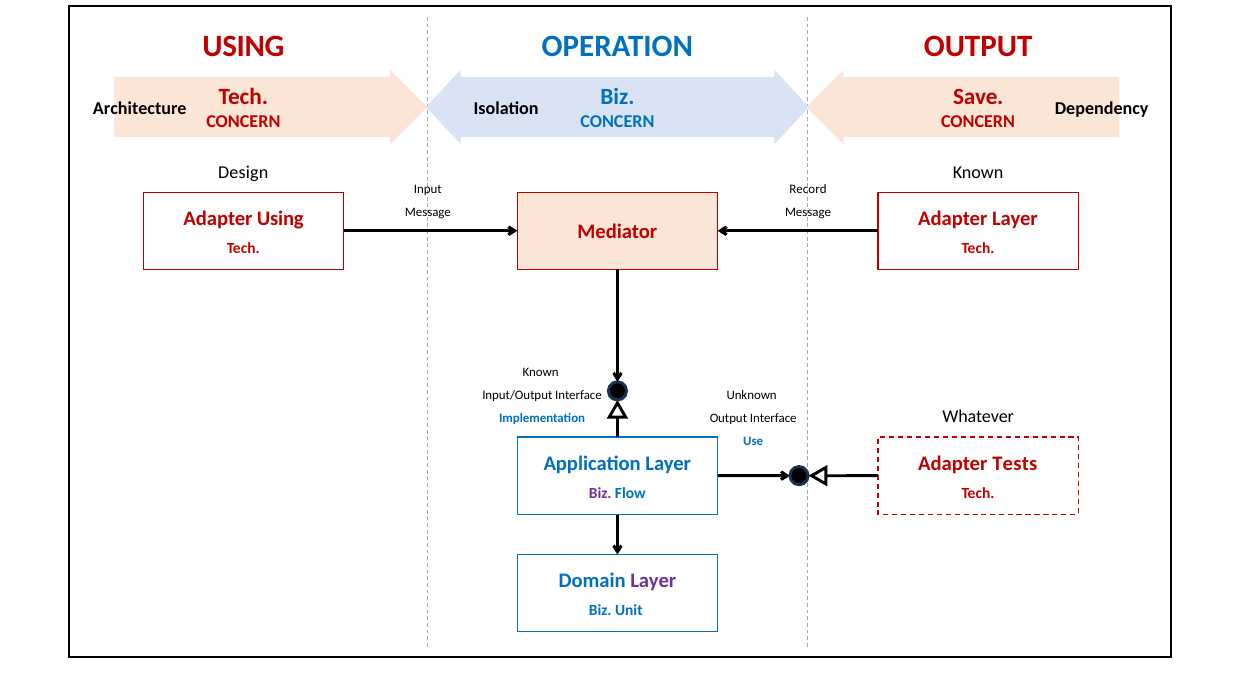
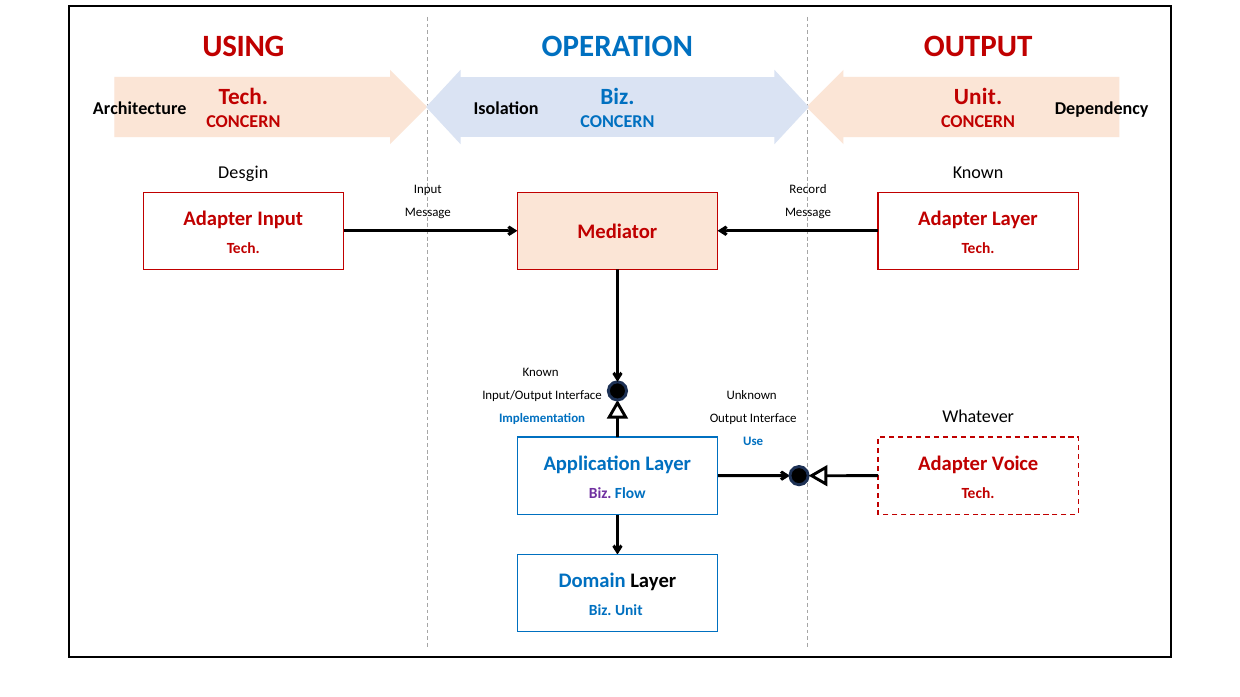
Save: Save -> Unit (978, 97)
Design: Design -> Desgin (243, 173)
Adapter Using: Using -> Input (280, 219)
Tests: Tests -> Voice (1015, 464)
Layer colour: purple -> black (653, 581)
